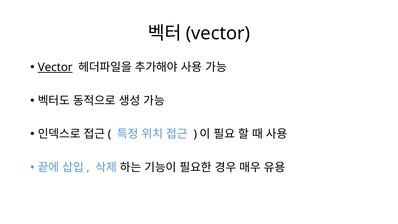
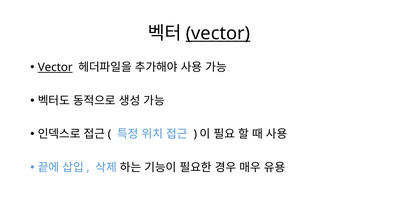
vector underline: none -> present (218, 33)
